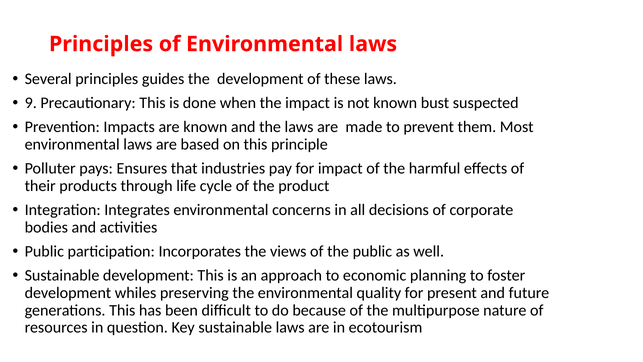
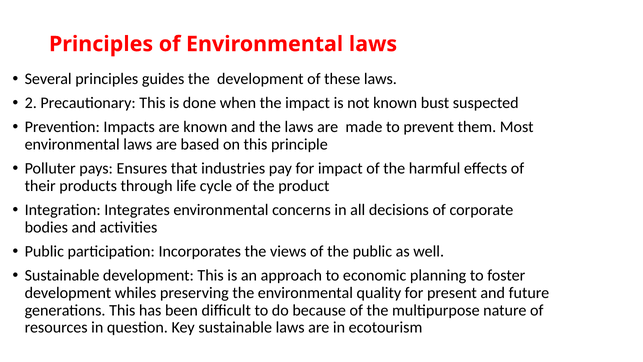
9: 9 -> 2 (31, 103)
